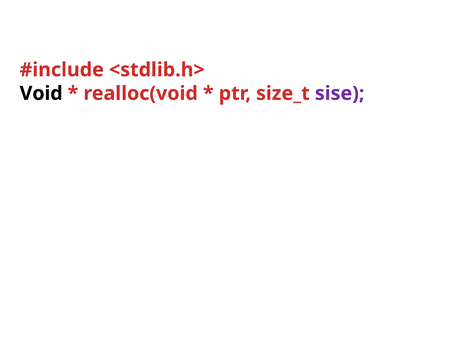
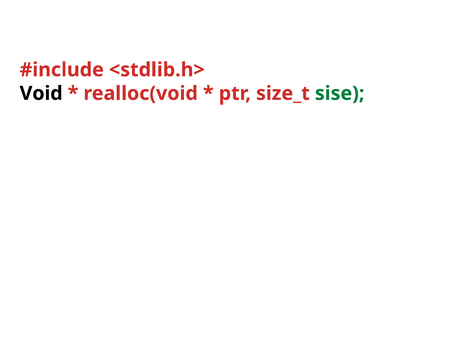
sise colour: purple -> green (340, 93)
